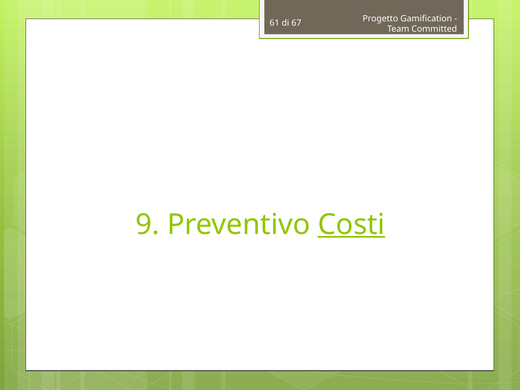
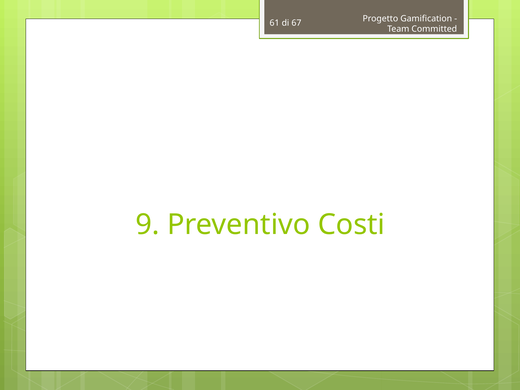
Costi underline: present -> none (351, 225)
